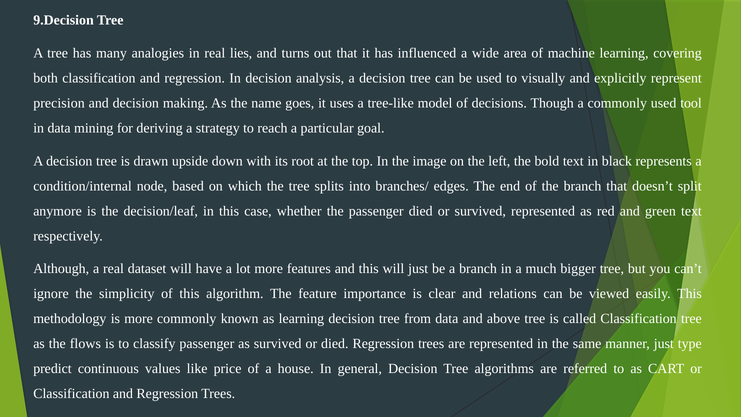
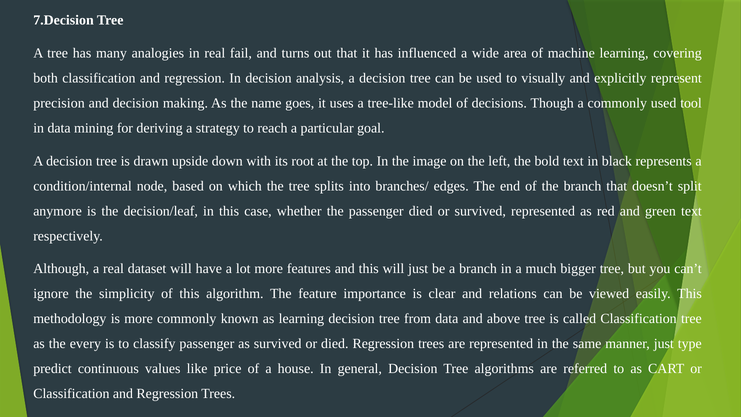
9.Decision: 9.Decision -> 7.Decision (63, 20)
lies: lies -> fail (241, 53)
flows: flows -> every (85, 344)
